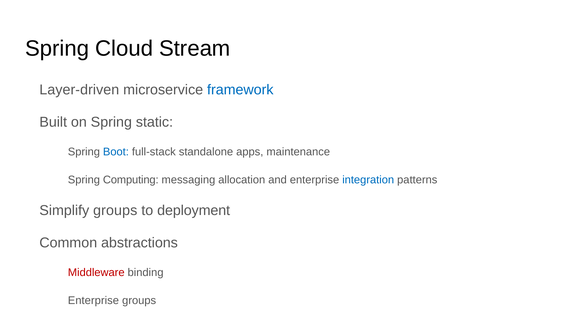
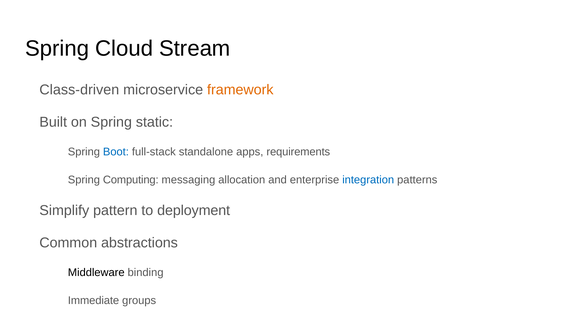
Layer-driven: Layer-driven -> Class-driven (79, 90)
framework colour: blue -> orange (240, 90)
maintenance: maintenance -> requirements (298, 152)
Simplify groups: groups -> pattern (115, 210)
Middleware colour: red -> black (96, 272)
Enterprise: Enterprise -> Immediate (93, 300)
